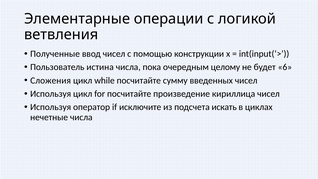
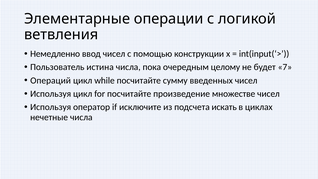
Полученные: Полученные -> Немедленно (55, 54)
6: 6 -> 7 (285, 67)
Сложения: Сложения -> Операций (51, 80)
кириллица: кириллица -> множестве (234, 94)
